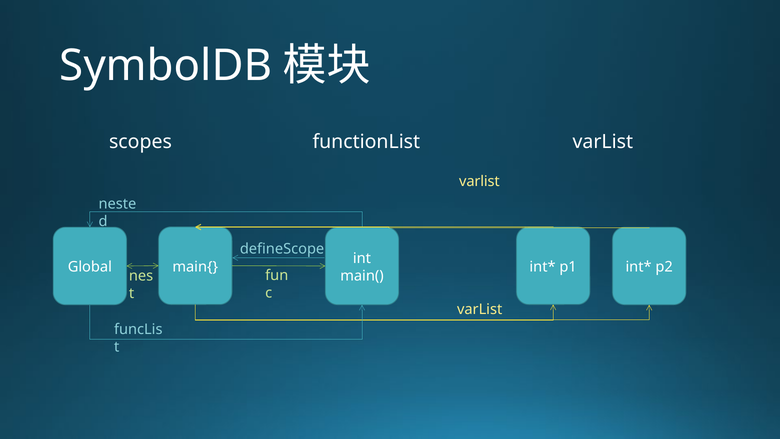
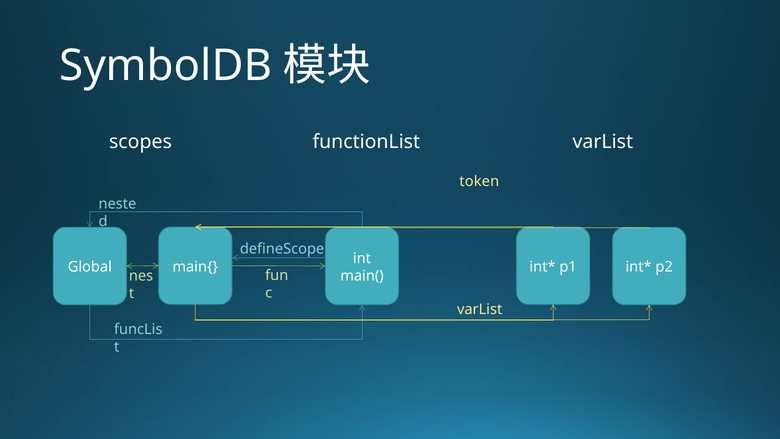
varlist: varlist -> token (479, 181)
